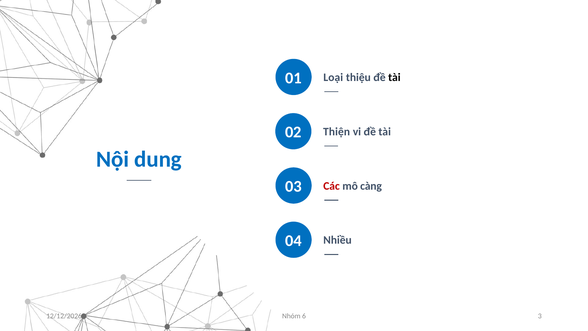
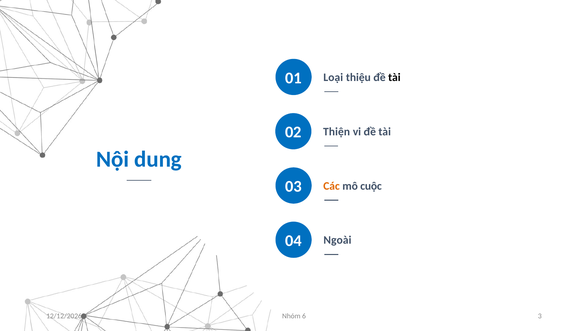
Các colour: red -> orange (332, 186)
càng: càng -> cuộc (371, 186)
Nhiều: Nhiều -> Ngoài (337, 240)
